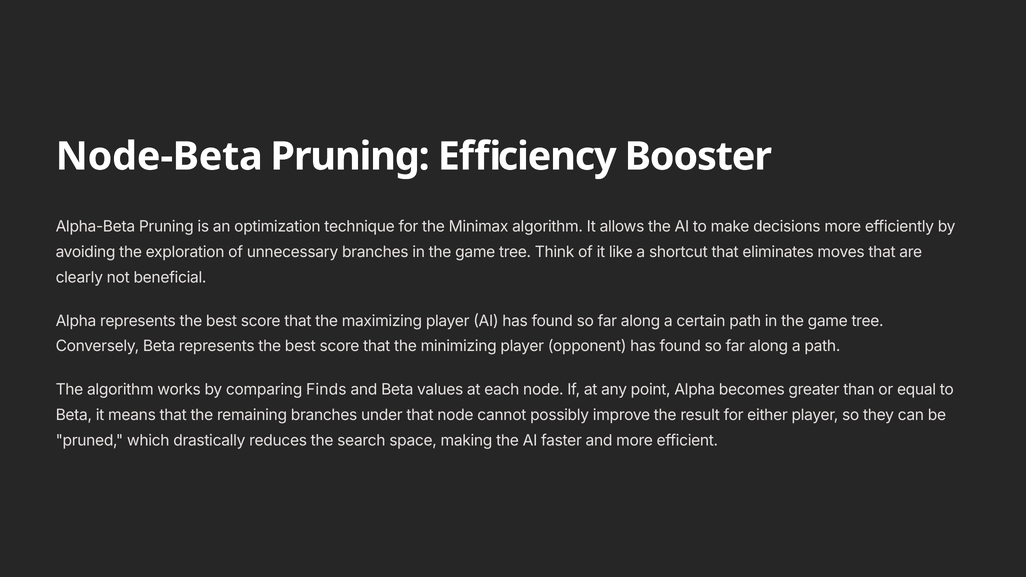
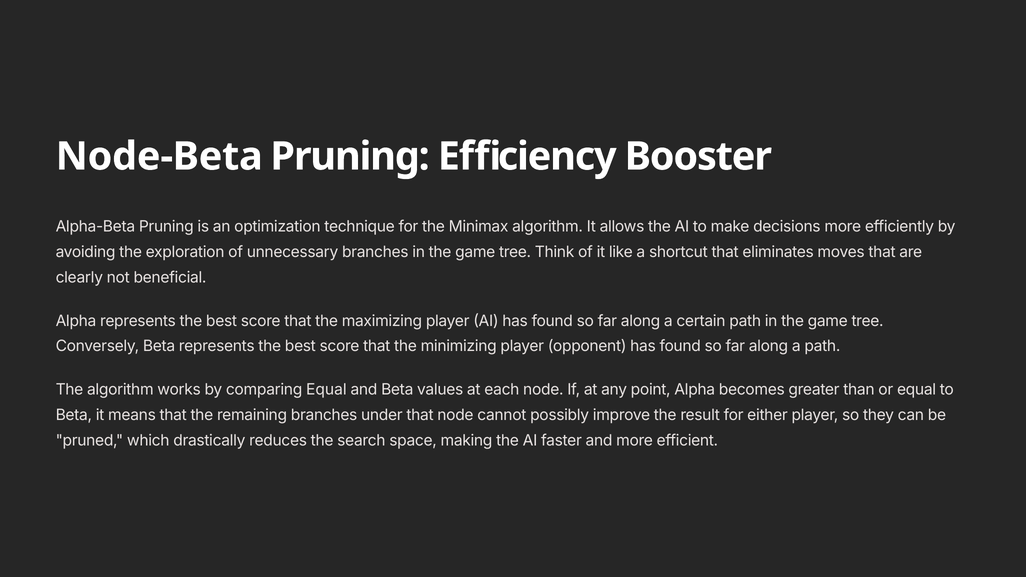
comparing Finds: Finds -> Equal (326, 390)
